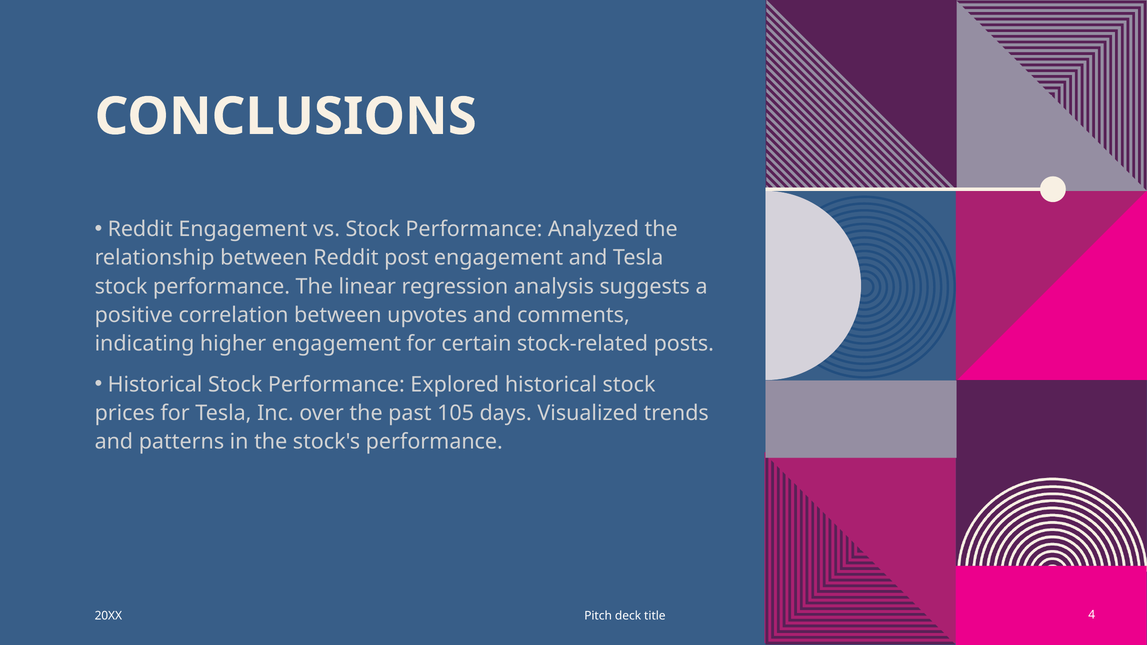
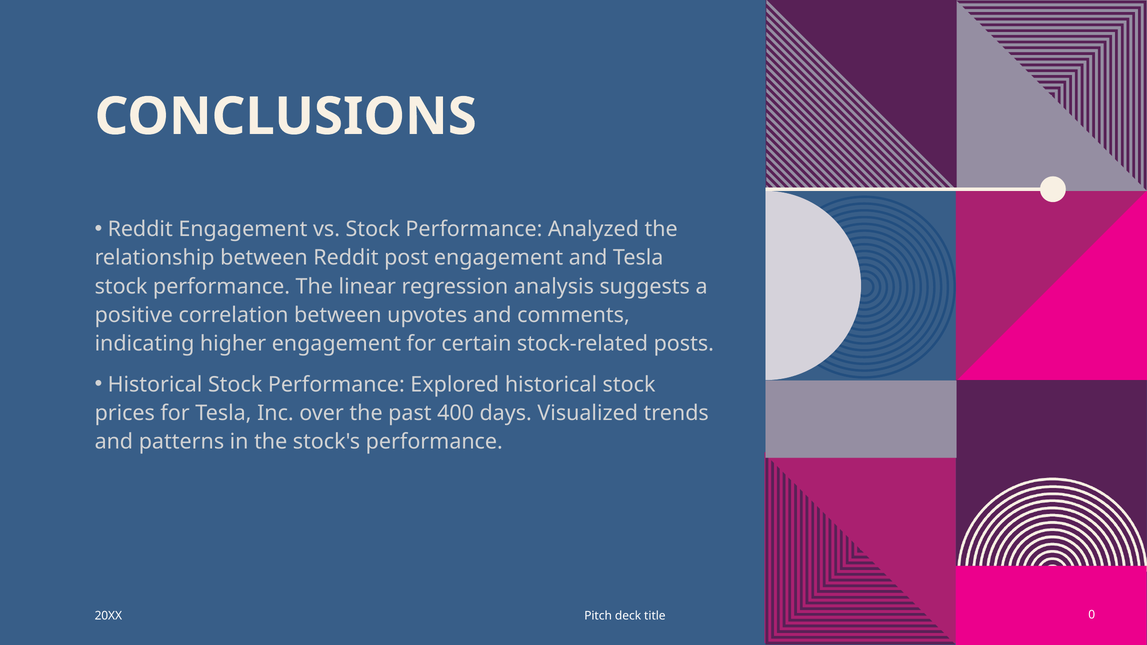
105: 105 -> 400 (456, 413)
4: 4 -> 0 (1092, 615)
